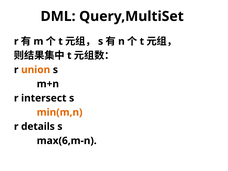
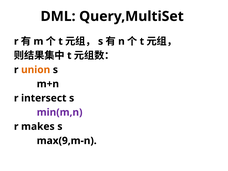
min(m,n colour: orange -> purple (60, 112)
details: details -> makes (38, 127)
max(6,m-n: max(6,m-n -> max(9,m-n (67, 141)
